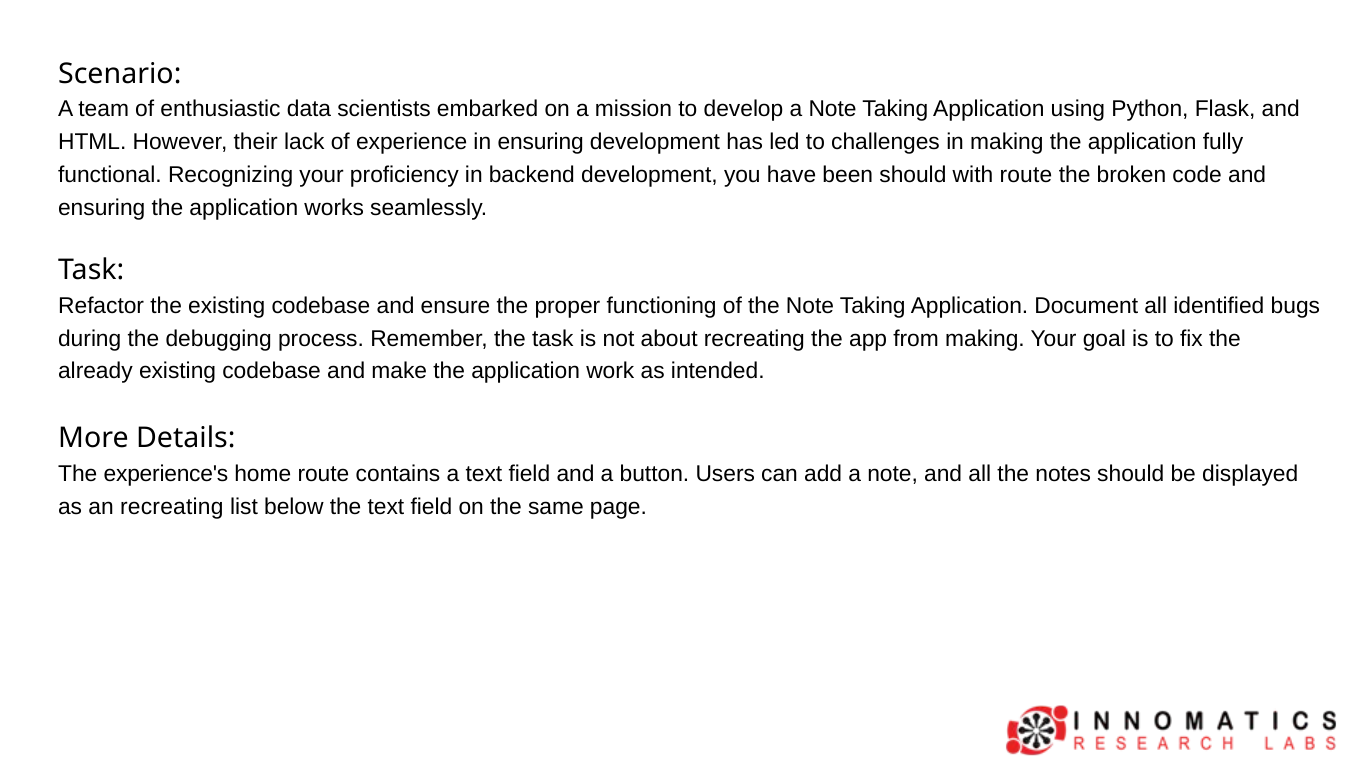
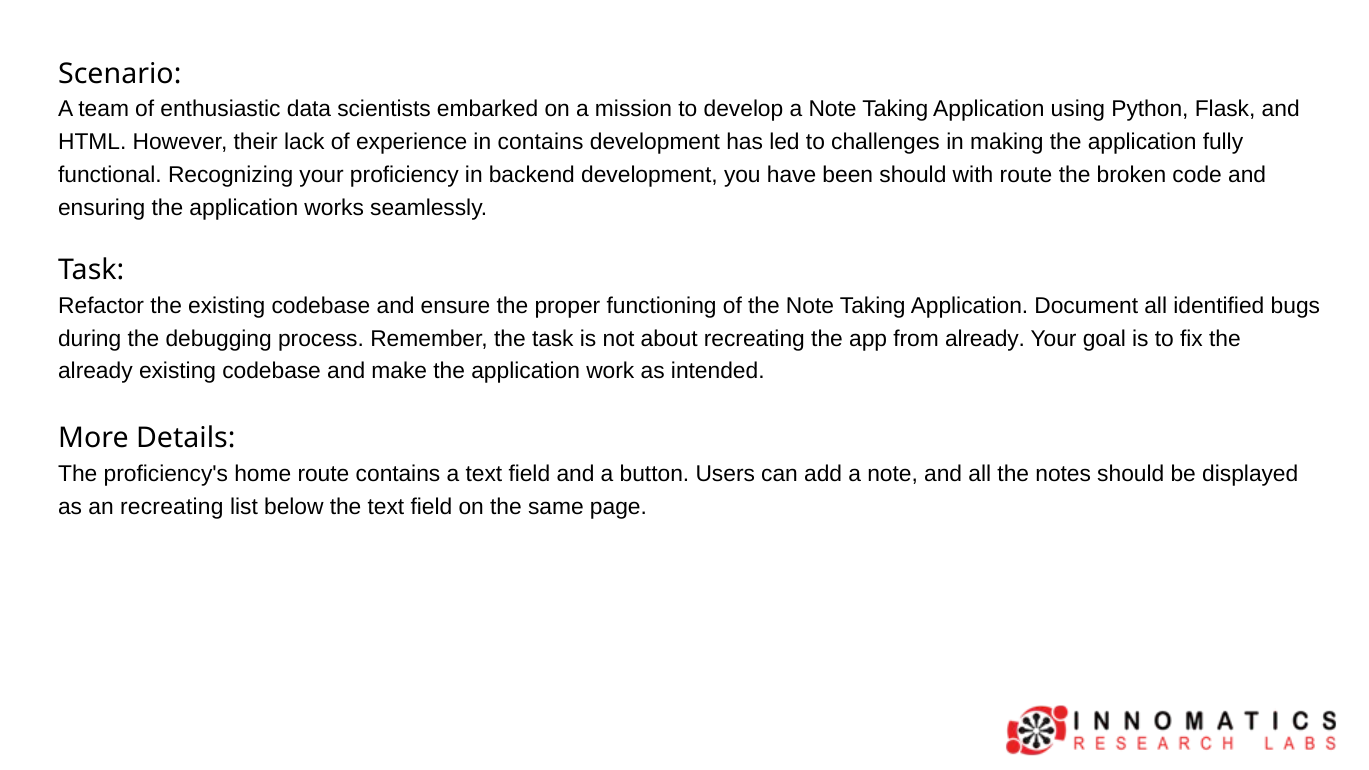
in ensuring: ensuring -> contains (541, 142)
from making: making -> already (985, 339)
experience's: experience's -> proficiency's (166, 474)
